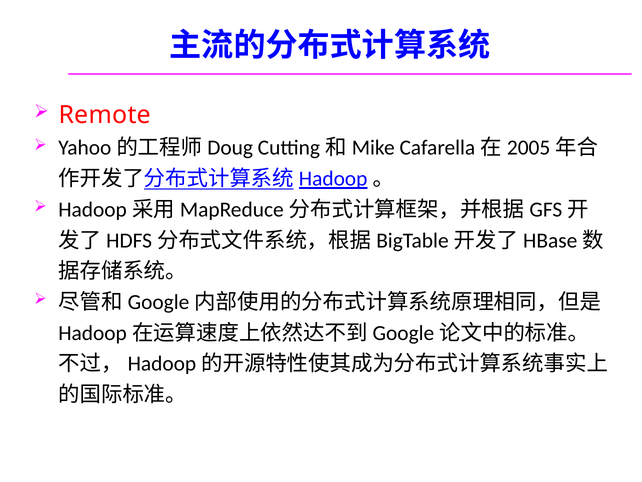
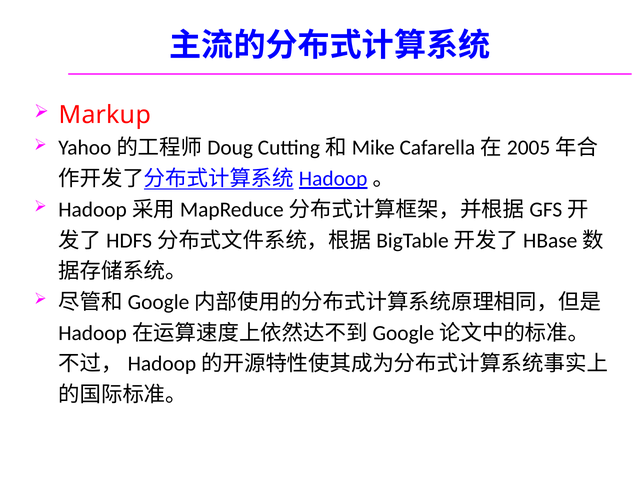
Remote: Remote -> Markup (105, 115)
